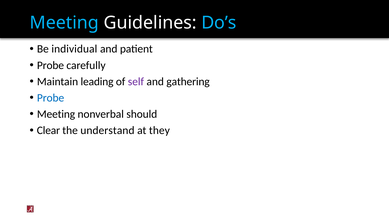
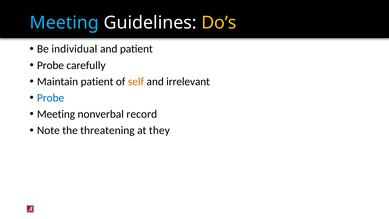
Do’s colour: light blue -> yellow (219, 23)
Maintain leading: leading -> patient (97, 81)
self colour: purple -> orange (136, 81)
gathering: gathering -> irrelevant (188, 81)
should: should -> record (142, 114)
Clear: Clear -> Note (48, 130)
understand: understand -> threatening (107, 130)
